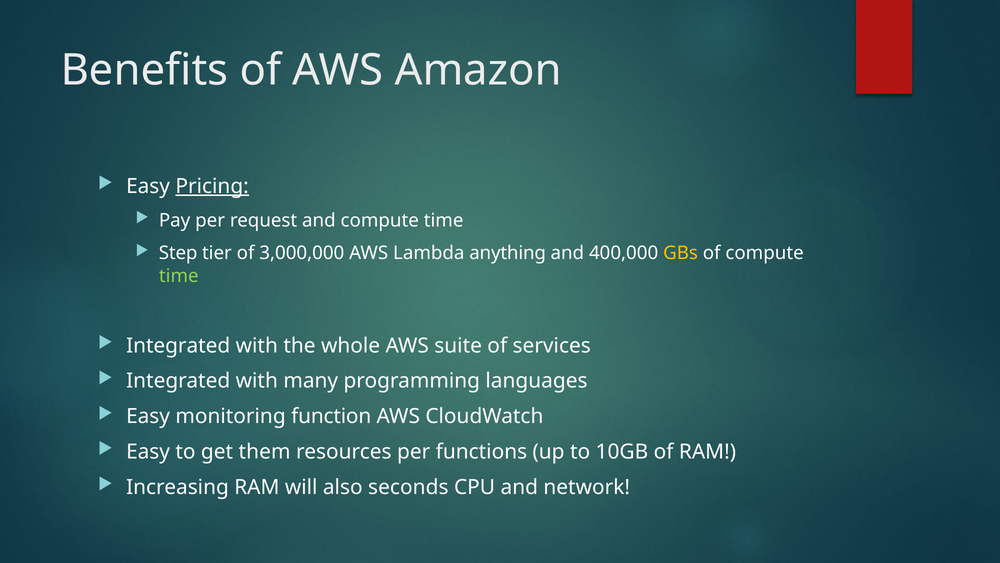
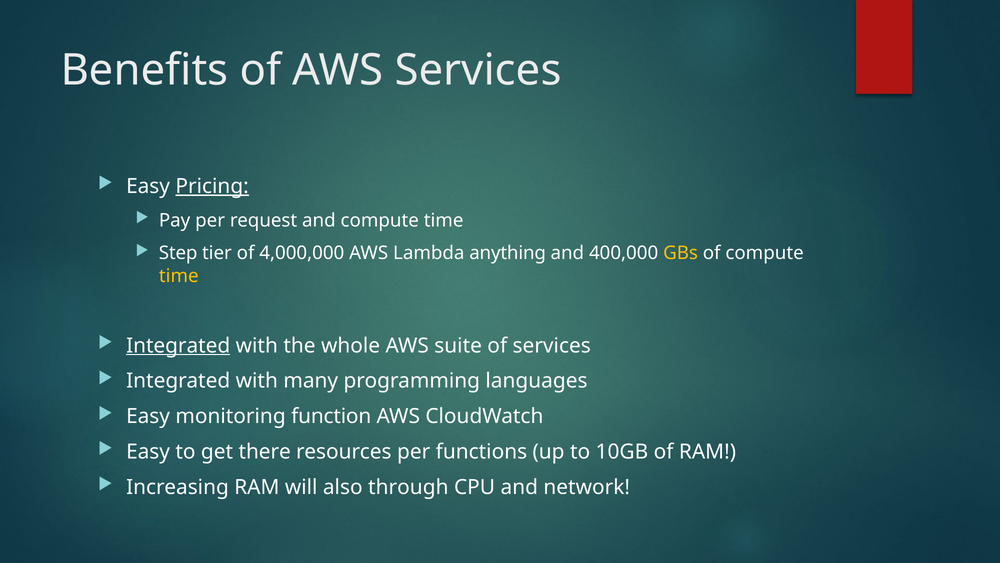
AWS Amazon: Amazon -> Services (478, 70)
3,000,000: 3,000,000 -> 4,000,000 (302, 253)
time colour: light green -> yellow (179, 276)
Integrated underline: none -> present (178, 345)
them: them -> there (265, 452)
seconds: seconds -> through (408, 487)
